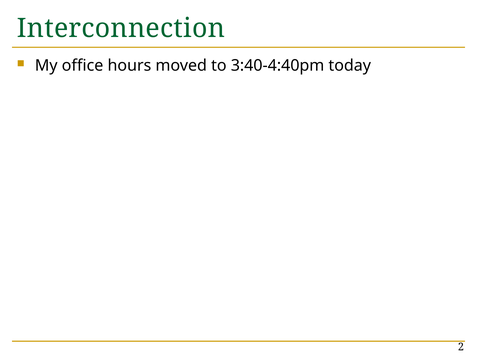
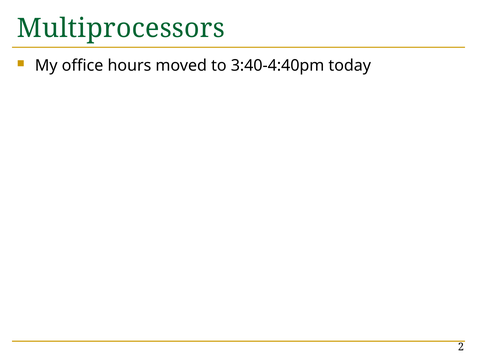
Interconnection: Interconnection -> Multiprocessors (121, 28)
